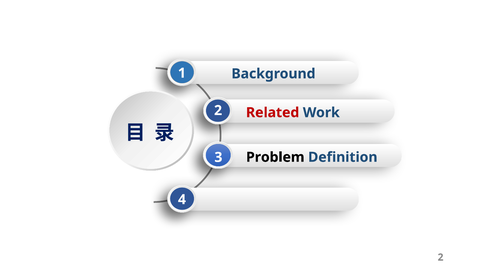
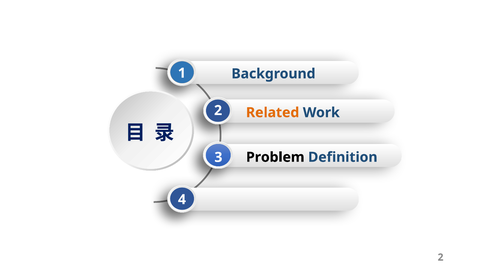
Related colour: red -> orange (273, 113)
